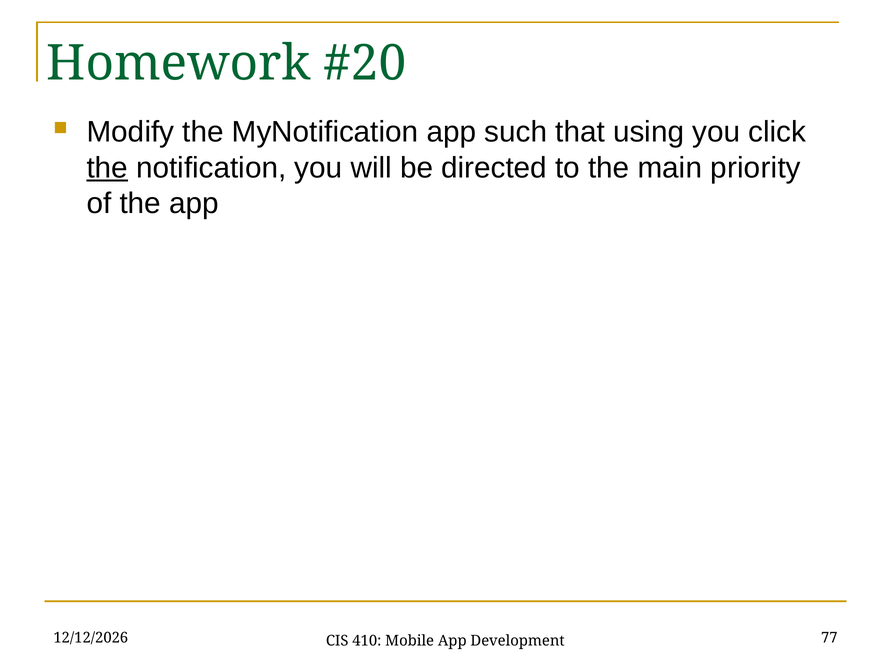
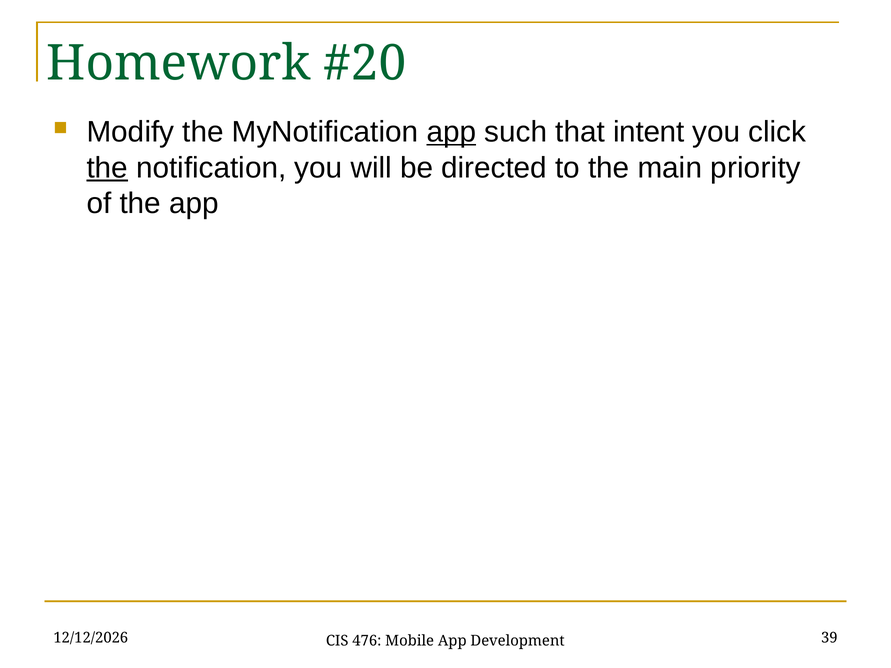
app underline: none -> present (451, 132)
using: using -> intent (649, 132)
410: 410 -> 476 (367, 641)
77: 77 -> 39 (829, 638)
